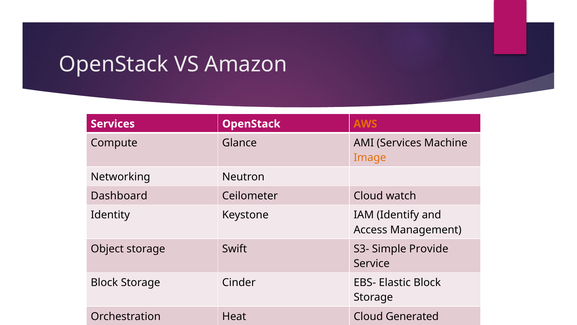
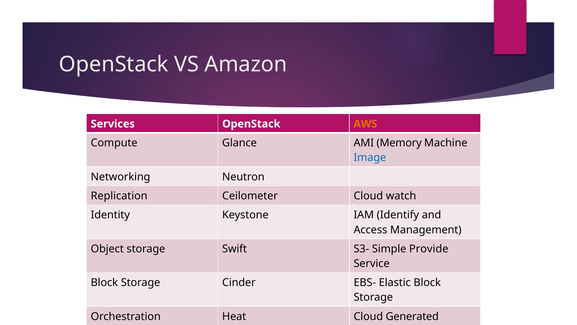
AMI Services: Services -> Memory (399, 143)
Image colour: orange -> blue (370, 158)
Dashboard: Dashboard -> Replication (119, 196)
